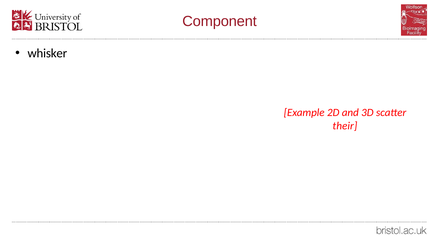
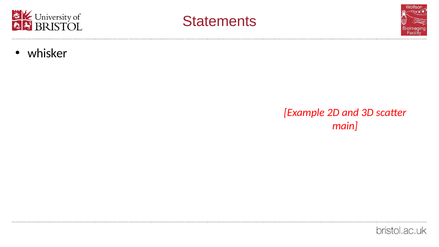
Component: Component -> Statements (219, 21)
their: their -> main (345, 126)
